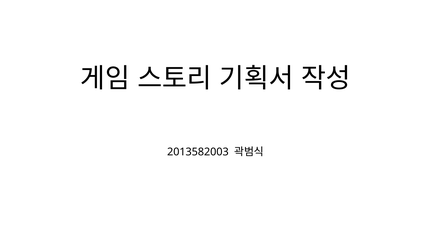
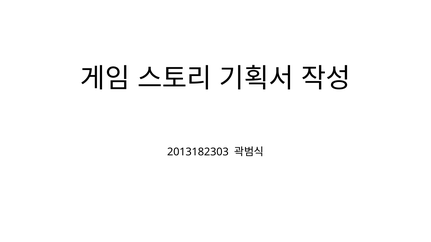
2013582003: 2013582003 -> 2013182303 (198, 152)
